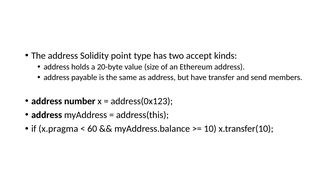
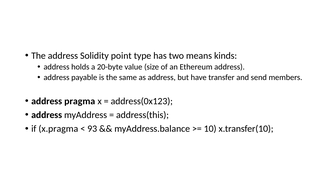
accept: accept -> means (199, 56)
number: number -> pragma (80, 101)
60: 60 -> 93 (92, 129)
